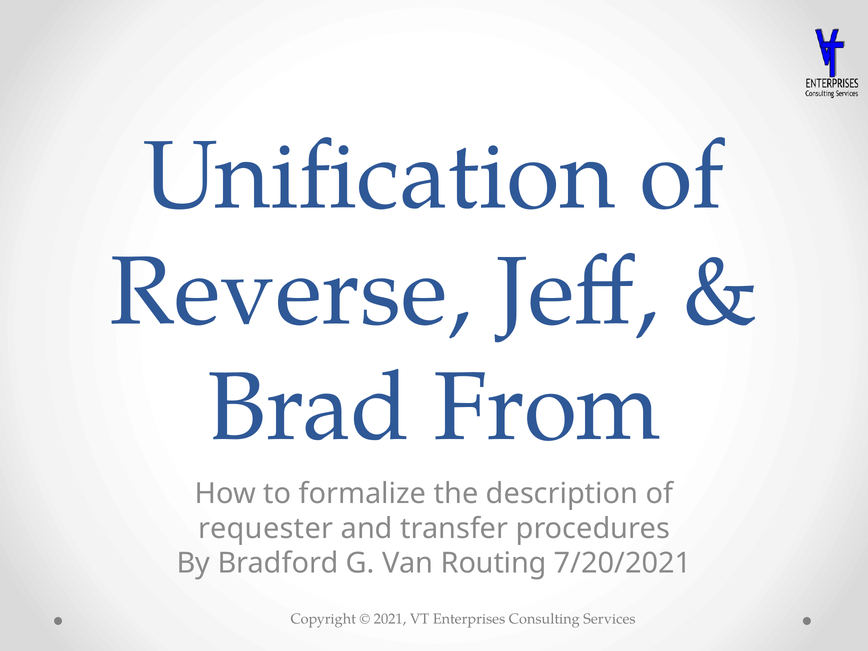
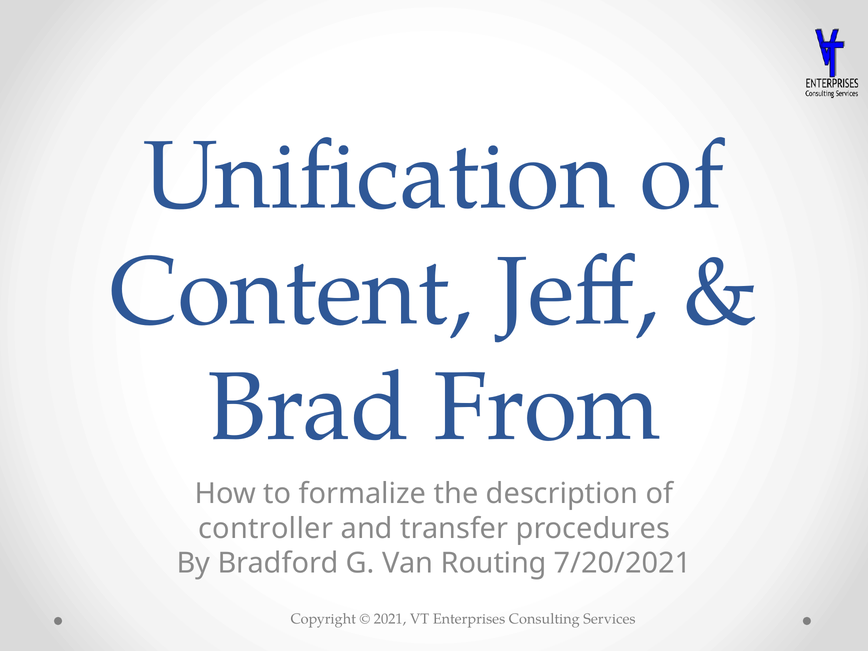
Reverse: Reverse -> Content (291, 292)
requester: requester -> controller (266, 529)
